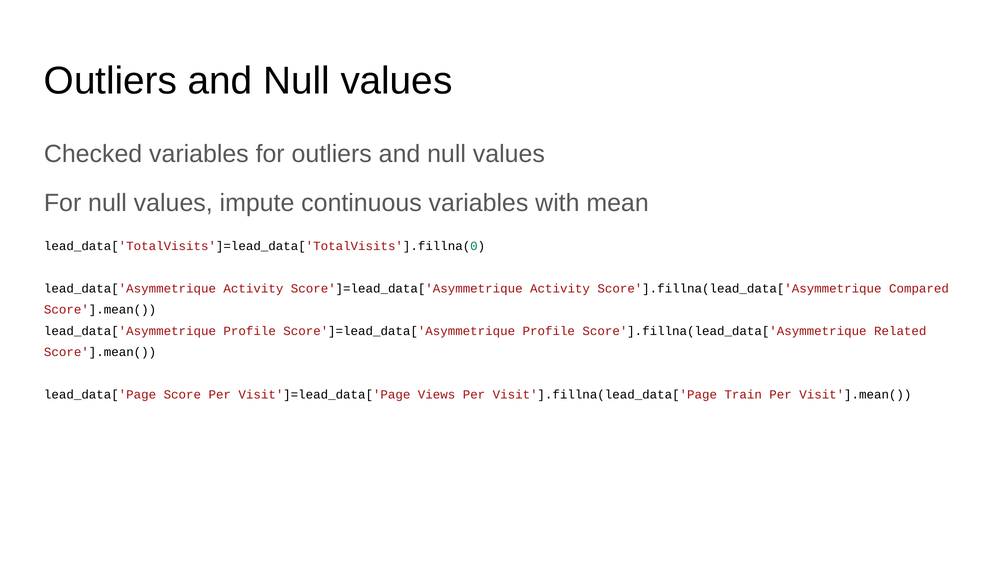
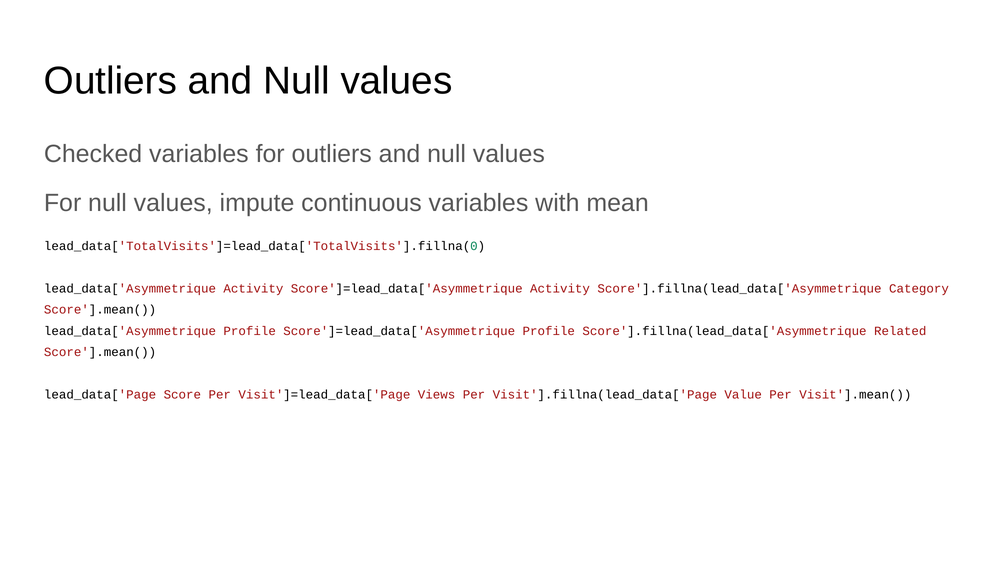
Compared: Compared -> Category (919, 289)
Train: Train -> Value (743, 395)
